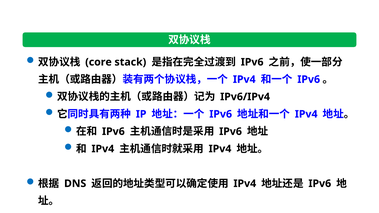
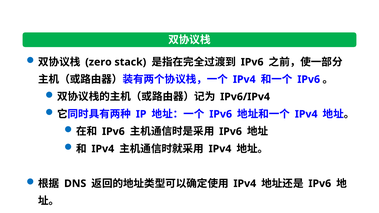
core: core -> zero (98, 62)
